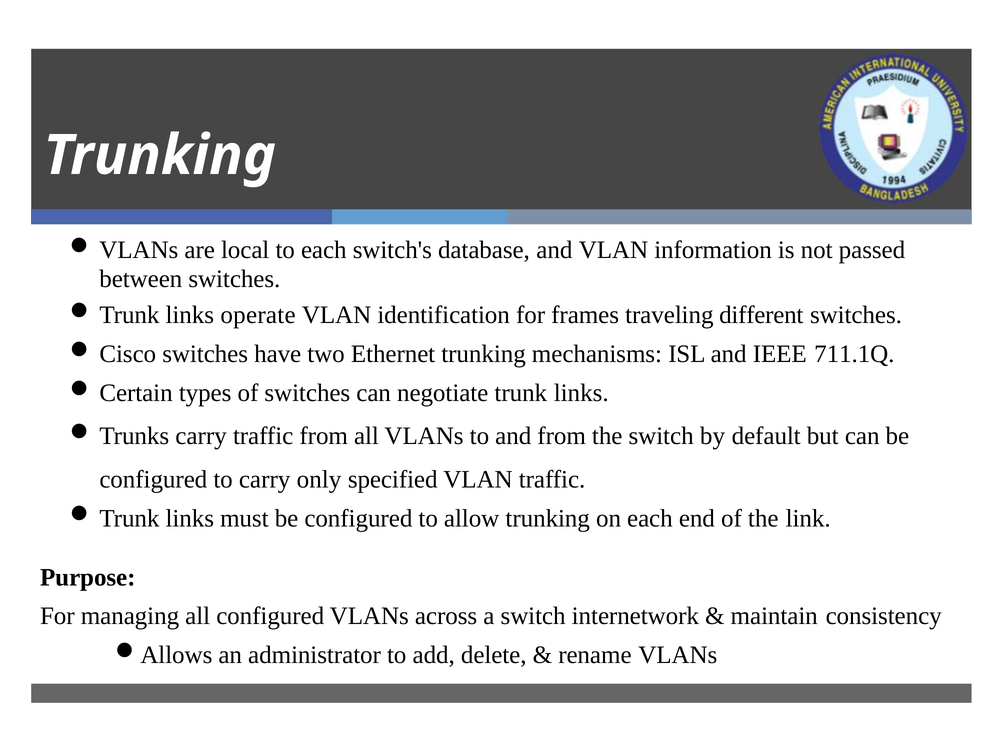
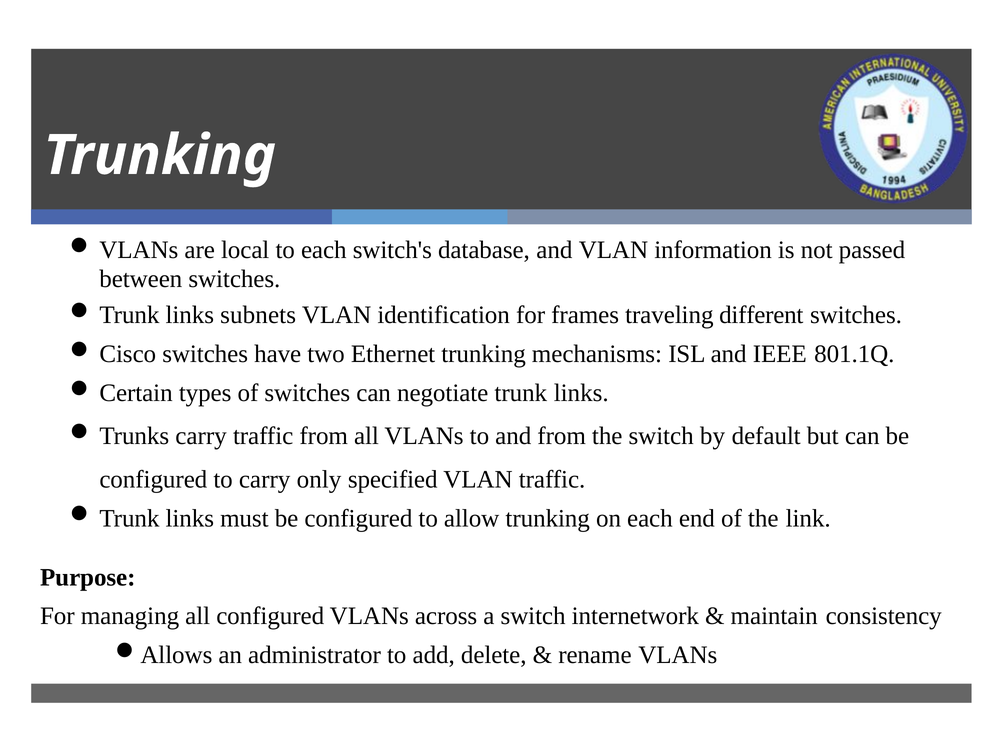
operate: operate -> subnets (258, 315)
711.1Q: 711.1Q -> 801.1Q (854, 354)
